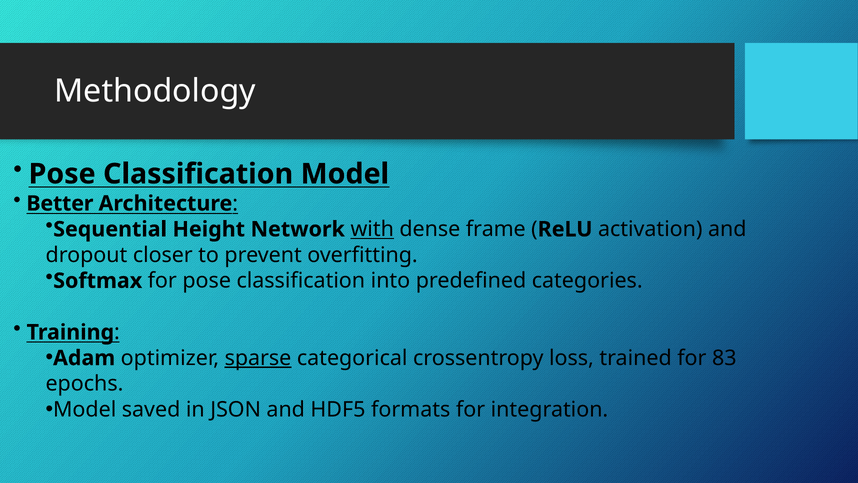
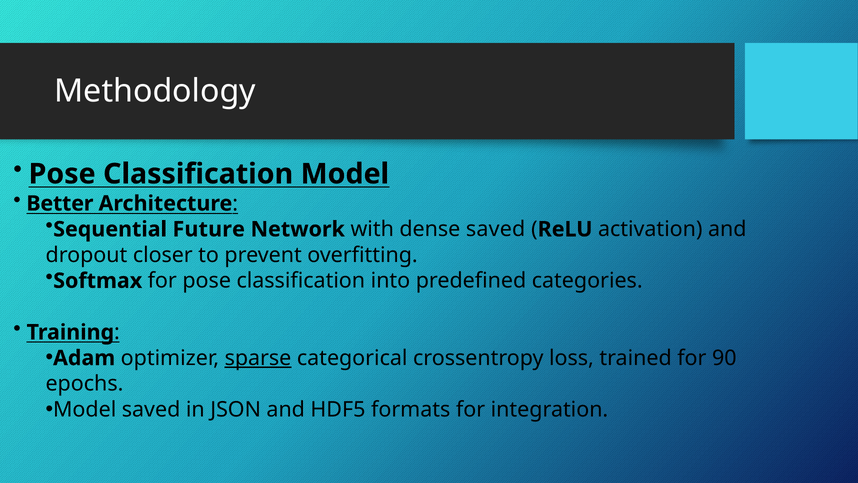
Height: Height -> Future (209, 229)
with underline: present -> none (372, 229)
dense frame: frame -> saved (496, 229)
83: 83 -> 90 (724, 358)
